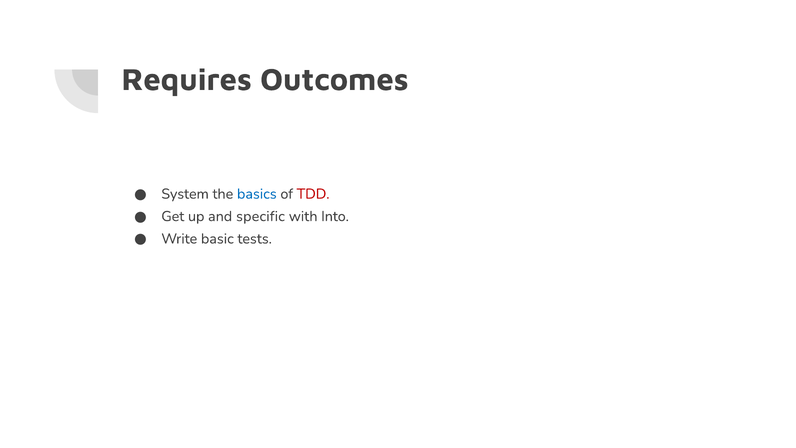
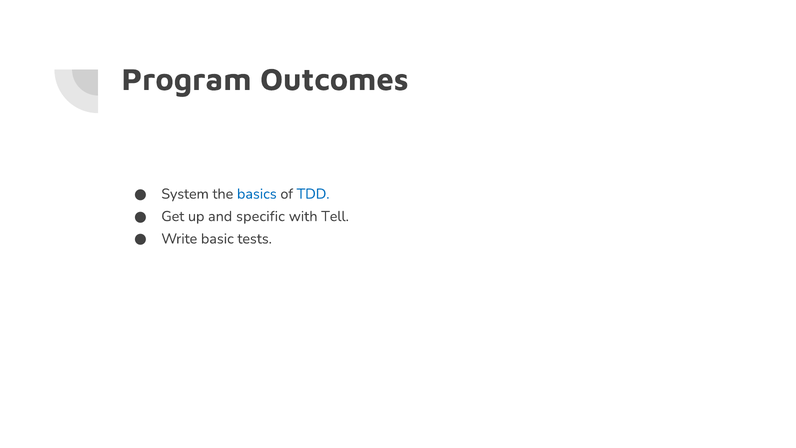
Requires: Requires -> Program (187, 80)
TDD colour: red -> blue (313, 194)
Into: Into -> Tell (335, 216)
